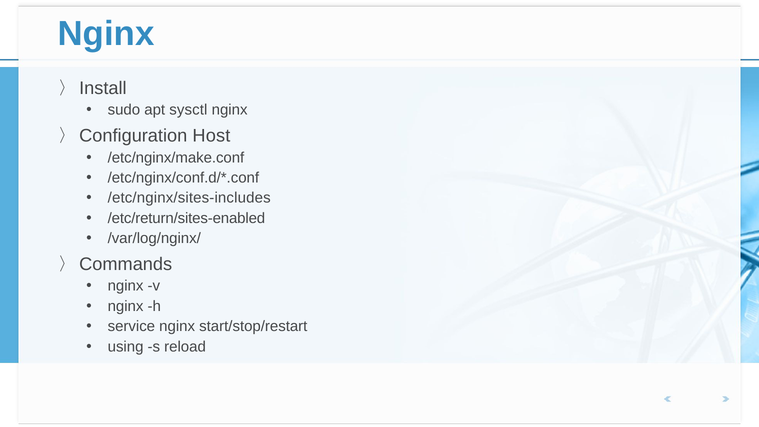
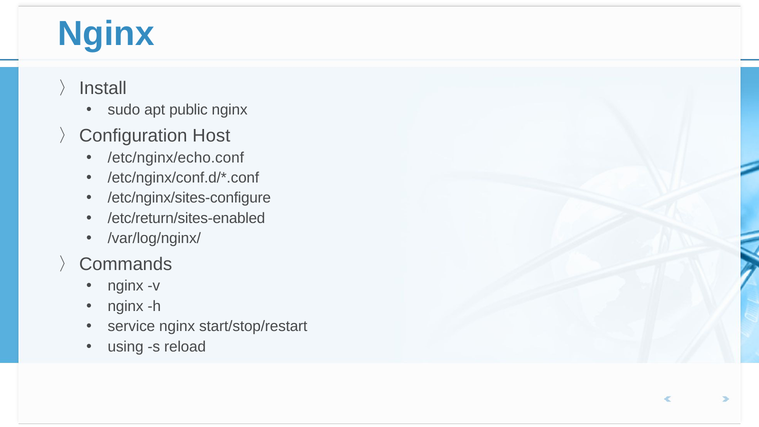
sysctl: sysctl -> public (188, 110)
/etc/nginx/make.conf: /etc/nginx/make.conf -> /etc/nginx/echo.conf (176, 158)
/etc/nginx/sites-includes: /etc/nginx/sites-includes -> /etc/nginx/sites-configure (189, 198)
